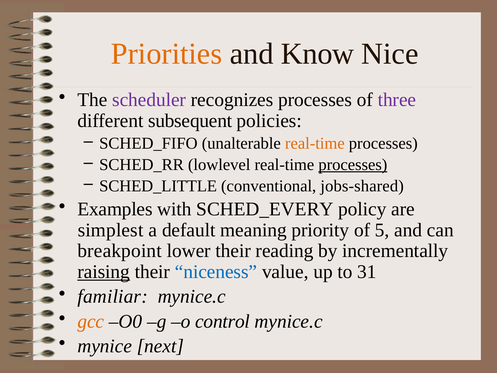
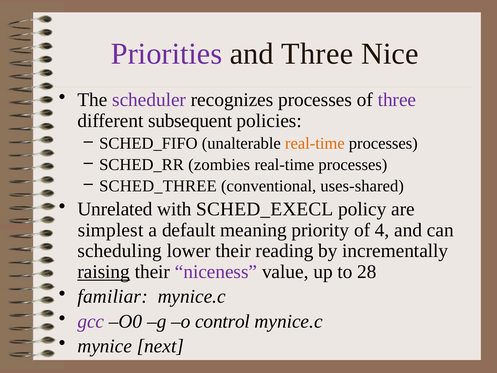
Priorities colour: orange -> purple (167, 54)
and Know: Know -> Three (317, 54)
lowlevel: lowlevel -> zombies (219, 165)
processes underline: present -> none (353, 165)
SCHED_LITTLE: SCHED_LITTLE -> SCHED_THREE (158, 186)
jobs-shared: jobs-shared -> uses-shared (362, 186)
Examples: Examples -> Unrelated (115, 209)
SCHED_EVERY: SCHED_EVERY -> SCHED_EXECL (265, 209)
5: 5 -> 4 (382, 230)
breakpoint: breakpoint -> scheduling (120, 251)
niceness colour: blue -> purple (216, 272)
31: 31 -> 28 (367, 272)
gcc colour: orange -> purple (91, 321)
